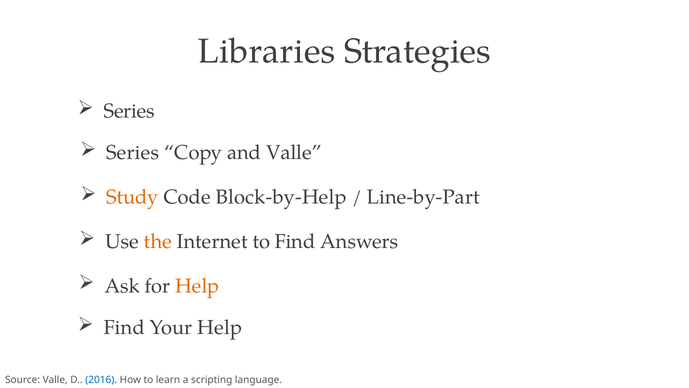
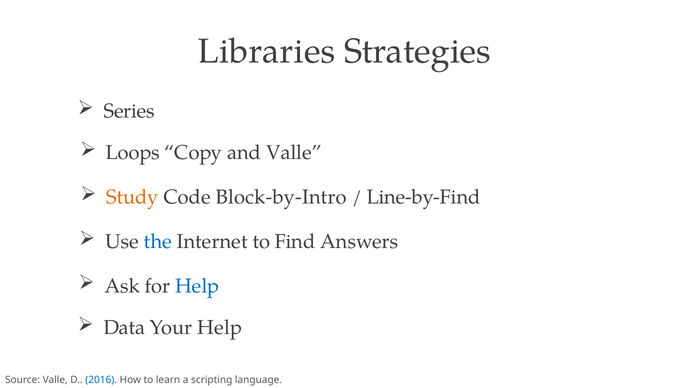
Series: Series -> Loops (133, 153)
Block-by-Help: Block-by-Help -> Block-by-Intro (281, 197)
Line-by-Part: Line-by-Part -> Line-by-Find (423, 197)
the colour: orange -> blue (158, 241)
Help colour: orange -> blue (197, 286)
Find: Find -> Data (124, 327)
